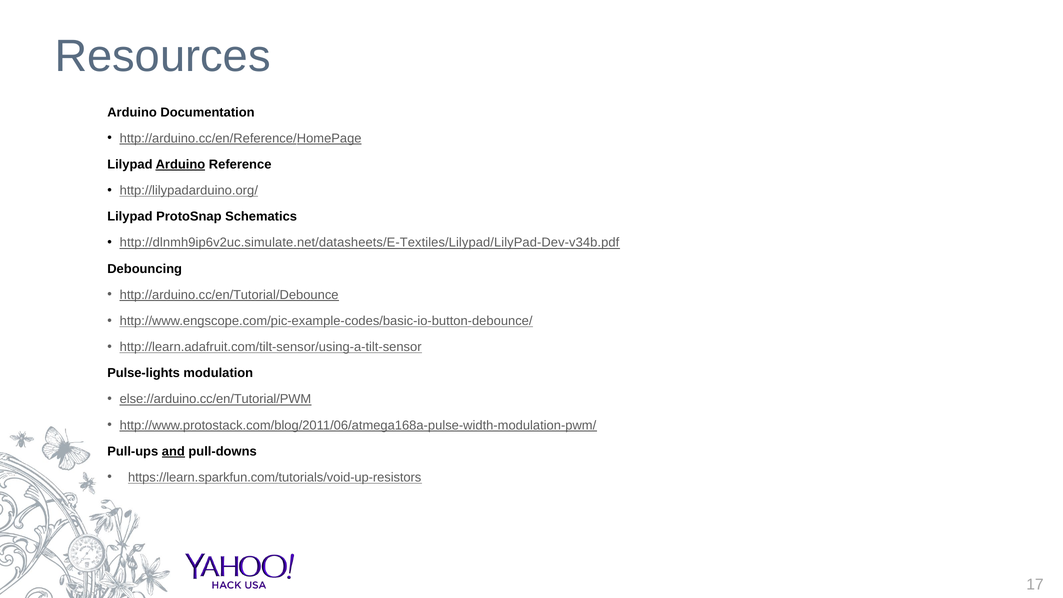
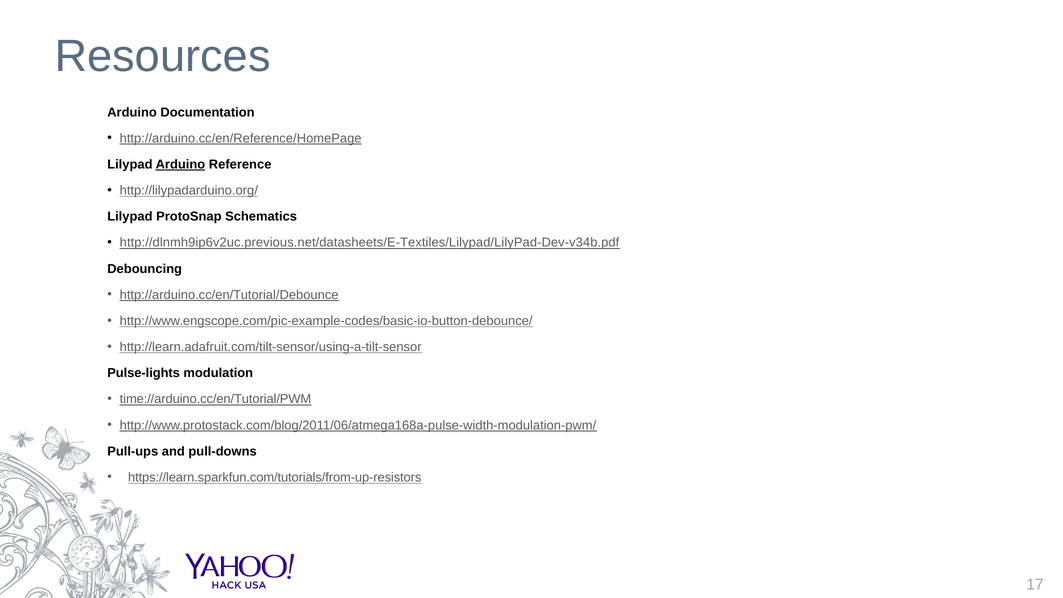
http://dlnmh9ip6v2uc.simulate.net/datasheets/E-Textiles/Lilypad/LilyPad-Dev-v34b.pdf: http://dlnmh9ip6v2uc.simulate.net/datasheets/E-Textiles/Lilypad/LilyPad-Dev-v34b.pdf -> http://dlnmh9ip6v2uc.previous.net/datasheets/E-Textiles/Lilypad/LilyPad-Dev-v34b.pdf (370, 243)
else://arduino.cc/en/Tutorial/PWM: else://arduino.cc/en/Tutorial/PWM -> time://arduino.cc/en/Tutorial/PWM (215, 399)
and underline: present -> none (173, 451)
https://learn.sparkfun.com/tutorials/void-up-resistors: https://learn.sparkfun.com/tutorials/void-up-resistors -> https://learn.sparkfun.com/tutorials/from-up-resistors (275, 477)
